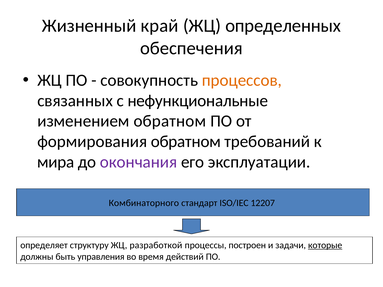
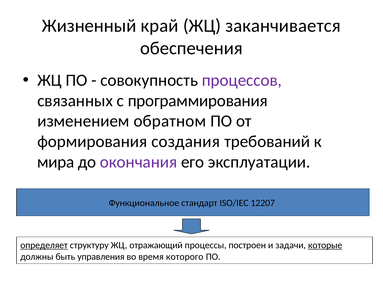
определенных: определенных -> заканчивается (283, 26)
процессов colour: orange -> purple (242, 80)
нефункциональные: нефункциональные -> программирования (198, 101)
формирования обратном: обратном -> создания (186, 142)
Комбинаторного: Комбинаторного -> Функциональное (144, 203)
определяет underline: none -> present (44, 245)
разработкой: разработкой -> отражающий (156, 245)
действий: действий -> которого (185, 257)
